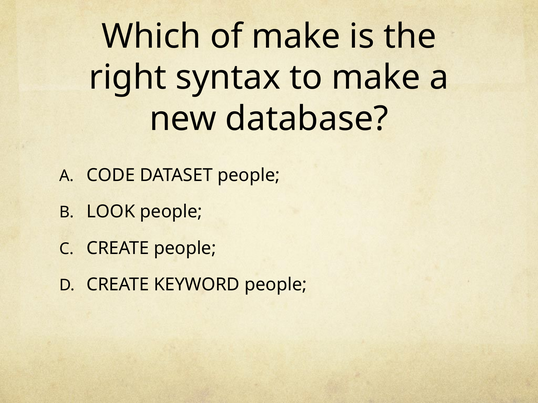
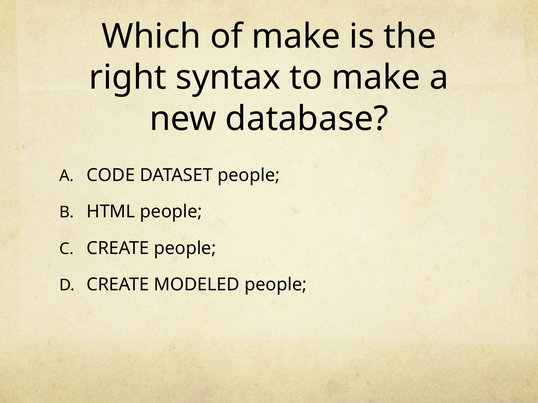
LOOK: LOOK -> HTML (111, 212)
KEYWORD: KEYWORD -> MODELED (197, 285)
